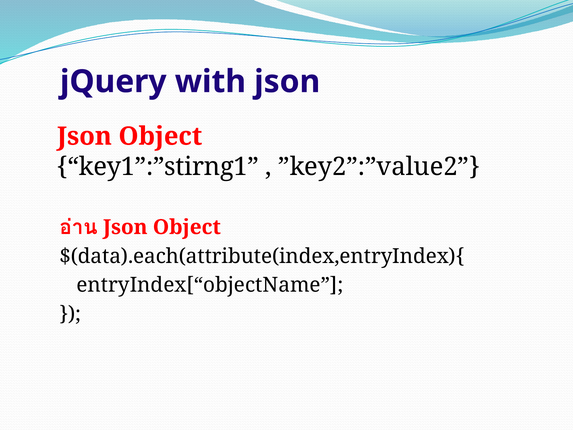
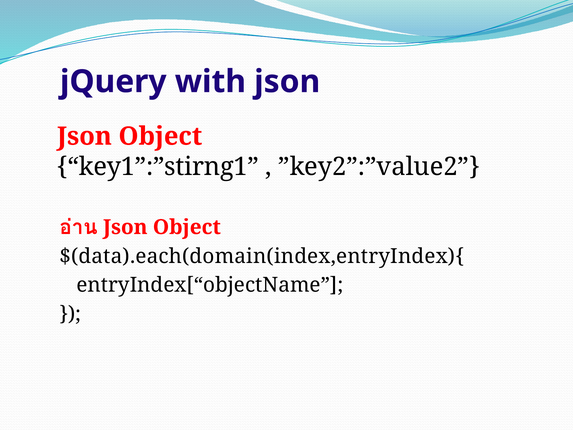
$(data).each(attribute(index,entryIndex){: $(data).each(attribute(index,entryIndex){ -> $(data).each(domain(index,entryIndex){ (262, 256)
